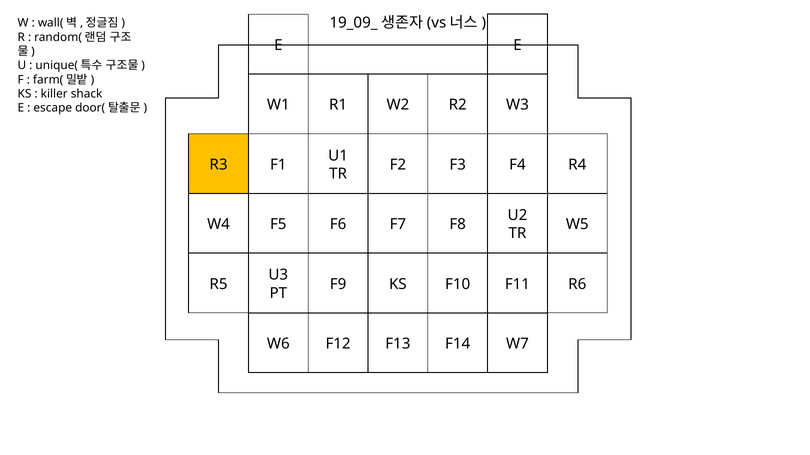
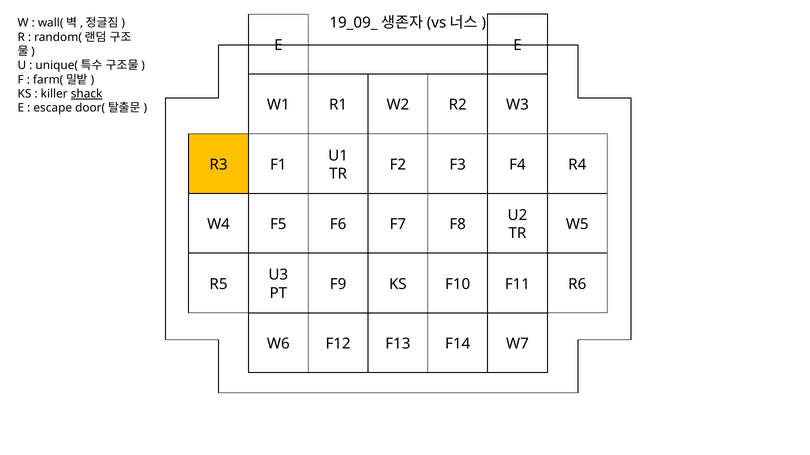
shack underline: none -> present (87, 94)
